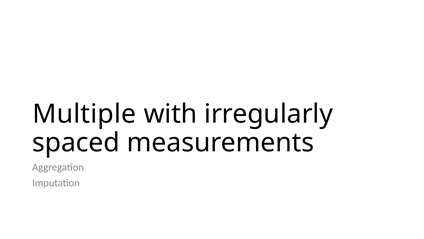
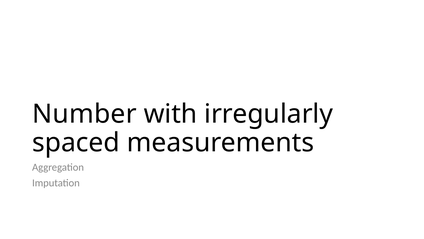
Multiple: Multiple -> Number (84, 114)
